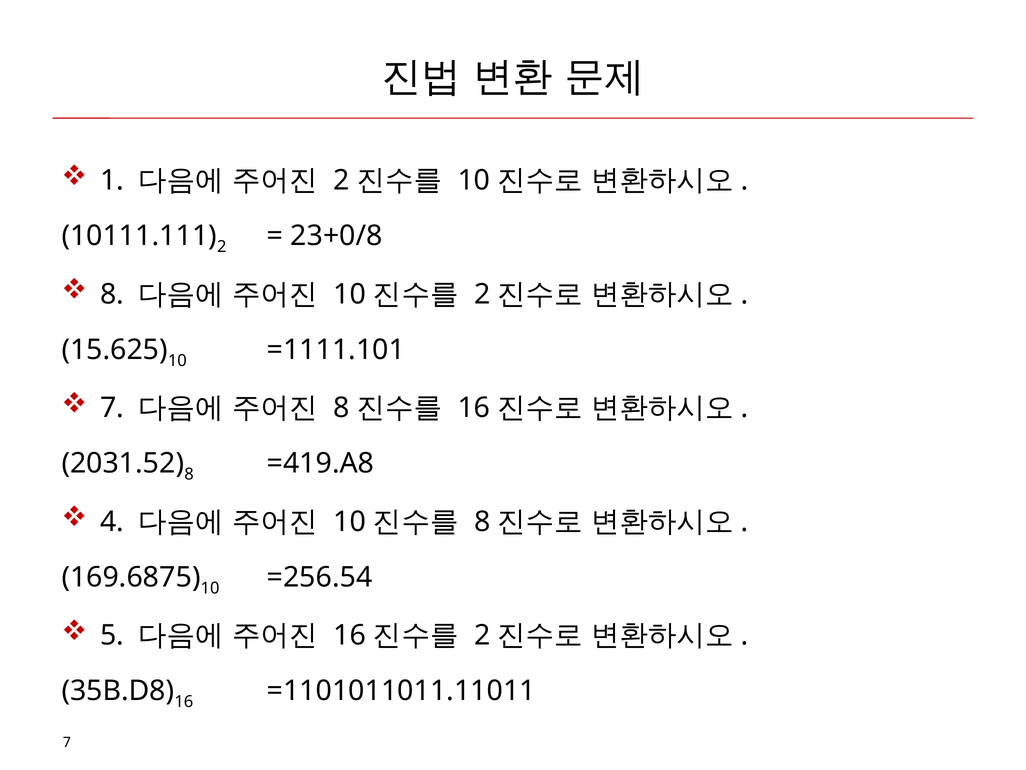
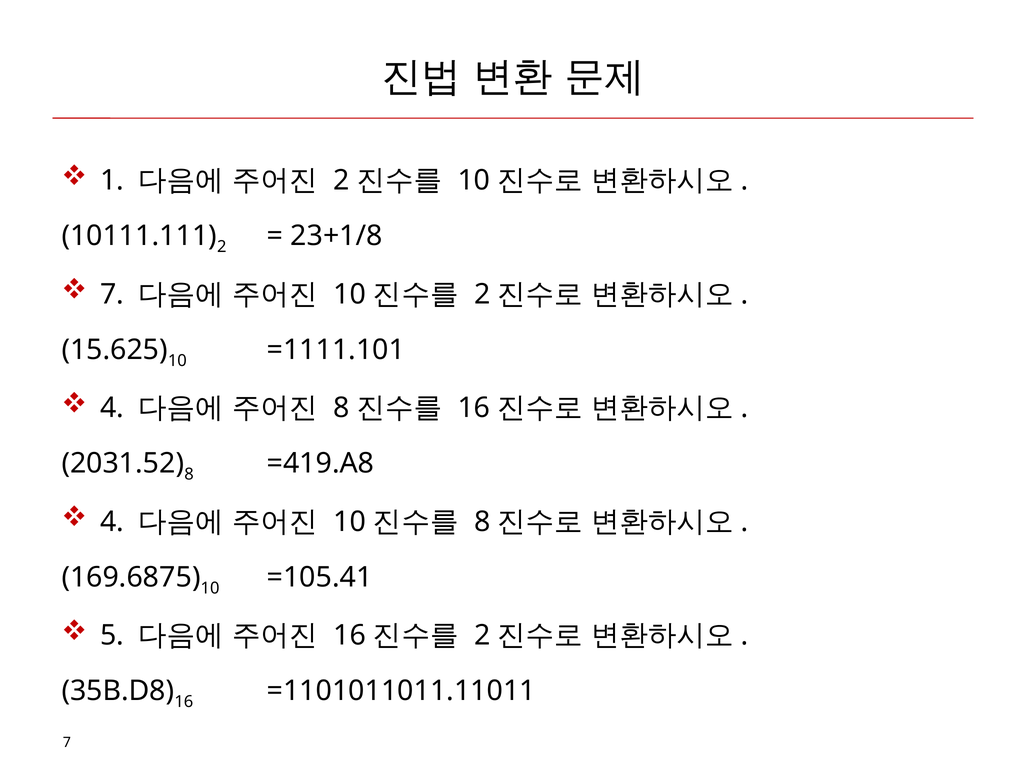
23+0/8: 23+0/8 -> 23+1/8 (337, 236)
8: 8 -> 7 (112, 294)
7: 7 -> 4 (112, 408)
=256.54: =256.54 -> =105.41 (320, 577)
